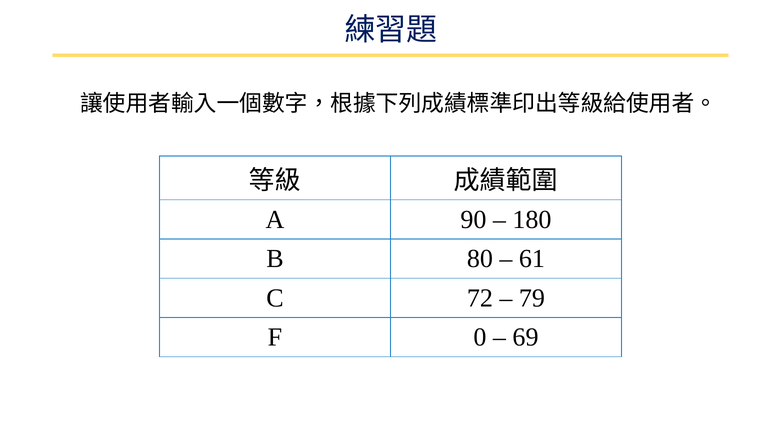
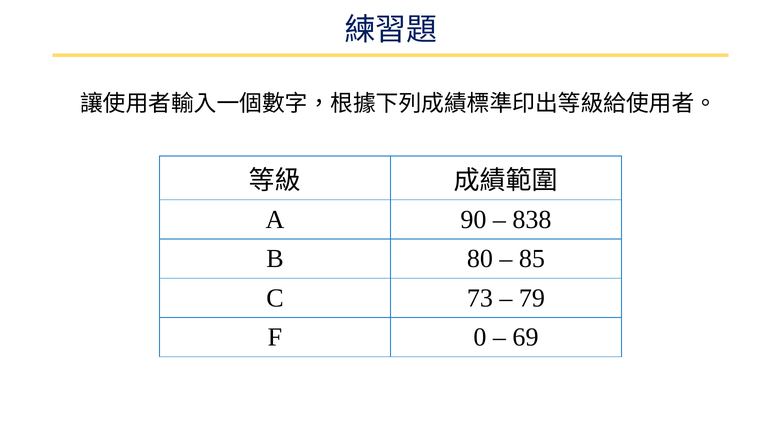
180: 180 -> 838 (532, 220)
61: 61 -> 85 (532, 259)
72: 72 -> 73 (480, 298)
